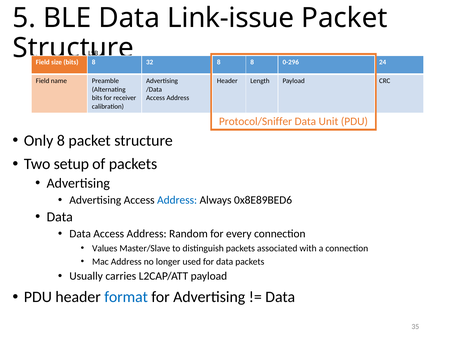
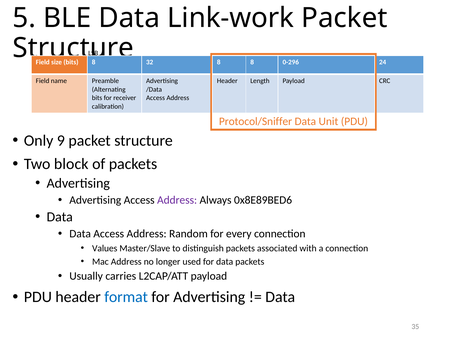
Link-issue: Link-issue -> Link-work (231, 18)
Only 8: 8 -> 9 (61, 140)
setup: setup -> block (71, 164)
Address colour: blue -> purple (177, 200)
